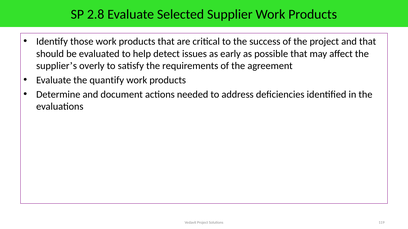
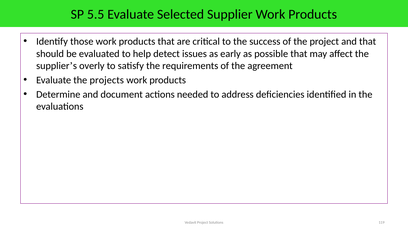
2.8: 2.8 -> 5.5 (96, 14)
quantify: quantify -> projects (107, 80)
